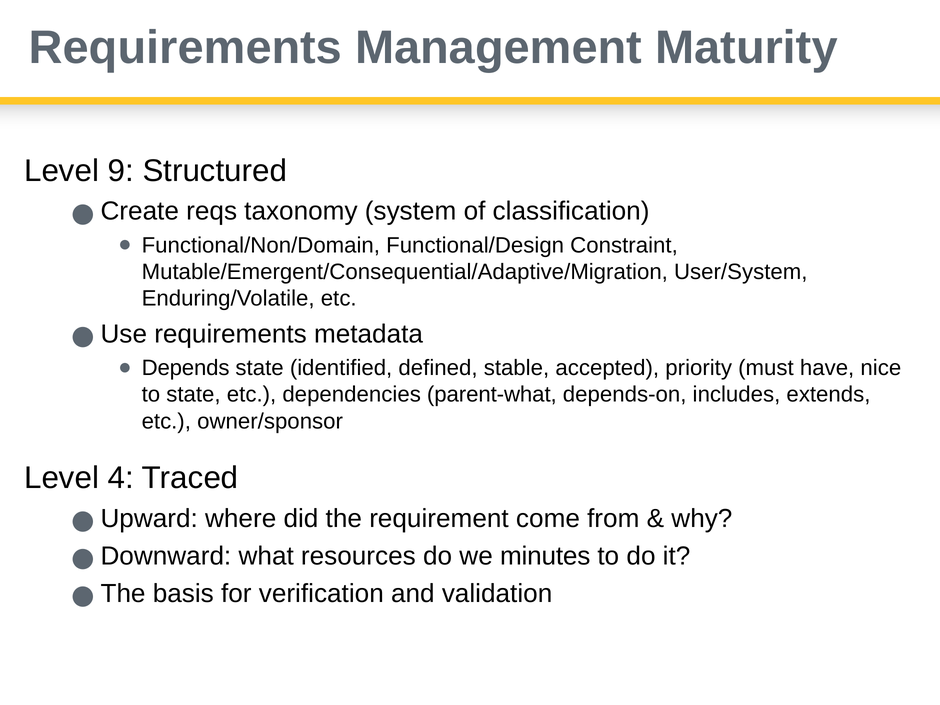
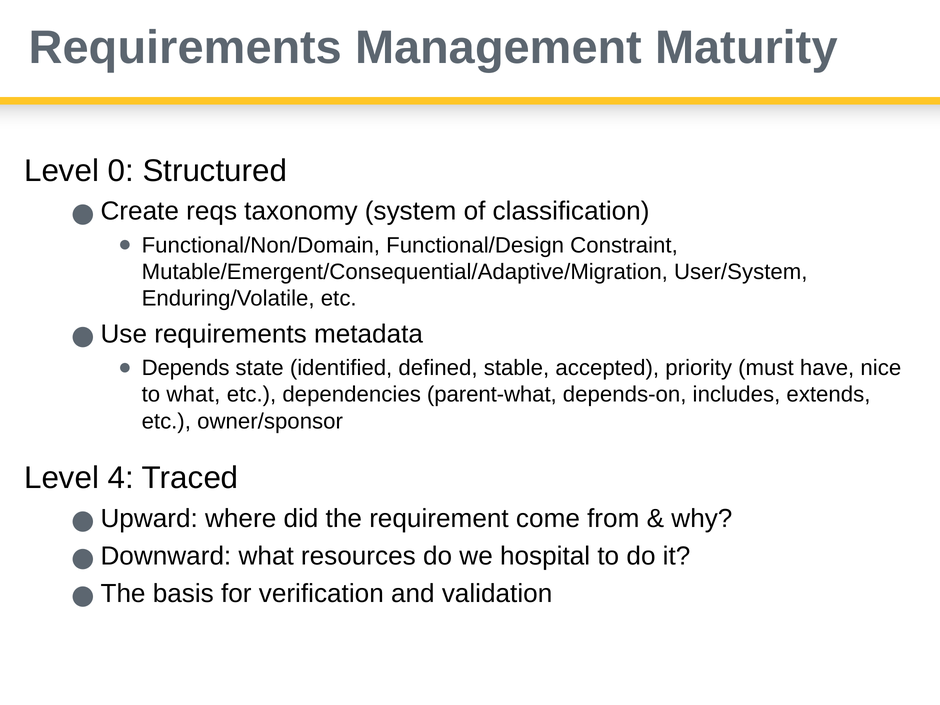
9: 9 -> 0 (121, 171)
to state: state -> what (193, 395)
minutes: minutes -> hospital (545, 556)
